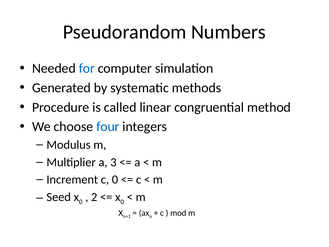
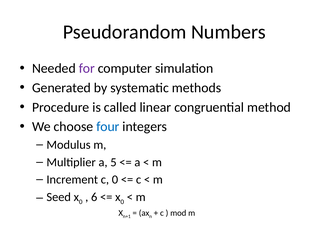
for colour: blue -> purple (87, 68)
3: 3 -> 5 (113, 162)
2: 2 -> 6 (94, 197)
